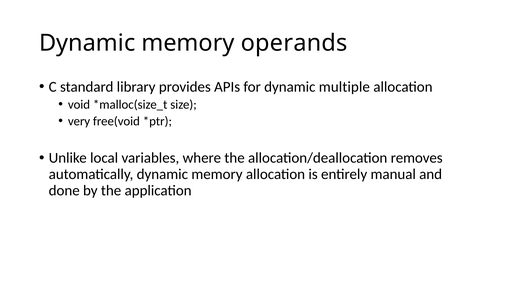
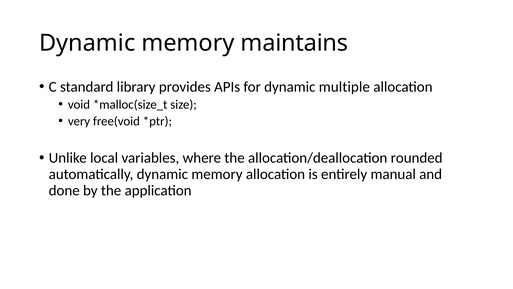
operands: operands -> maintains (294, 43)
removes: removes -> rounded (417, 158)
